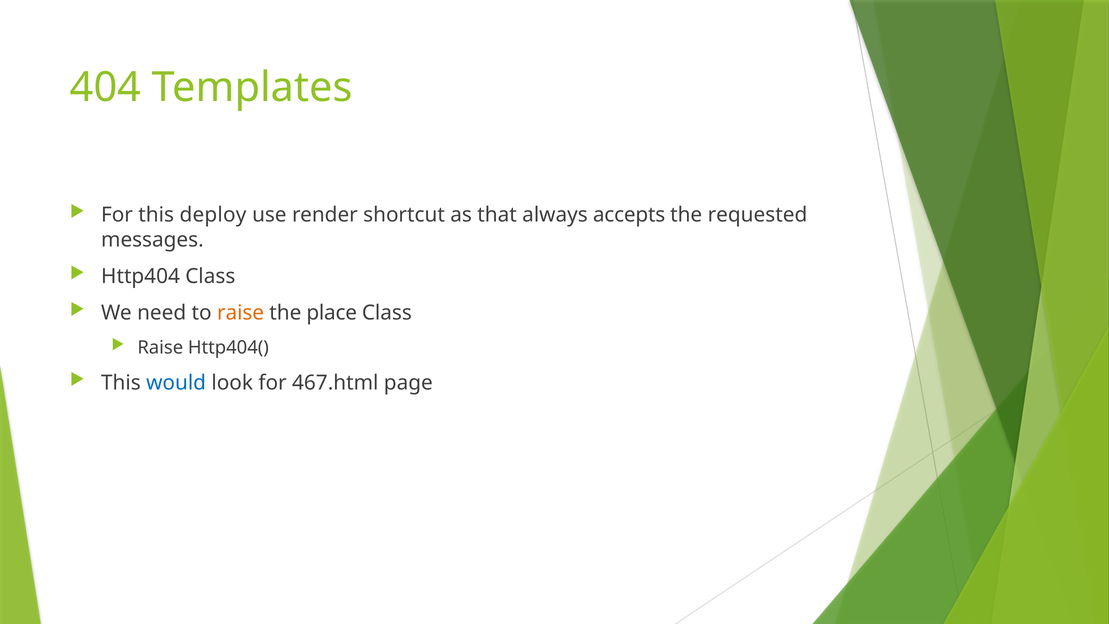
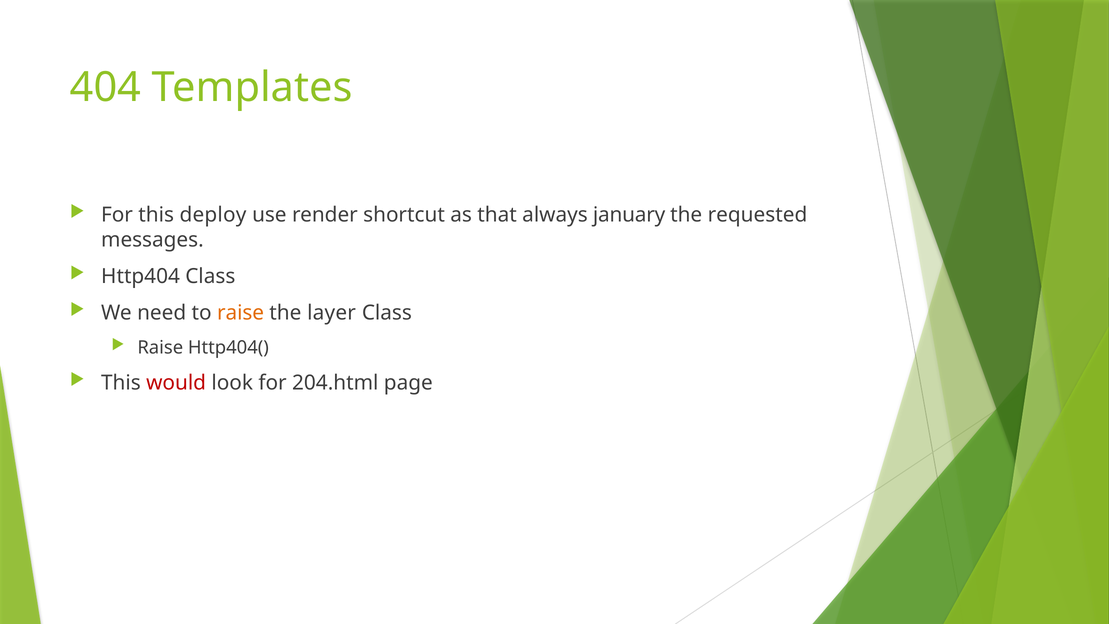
accepts: accepts -> january (629, 215)
place: place -> layer (332, 313)
would colour: blue -> red (176, 383)
467.html: 467.html -> 204.html (335, 383)
